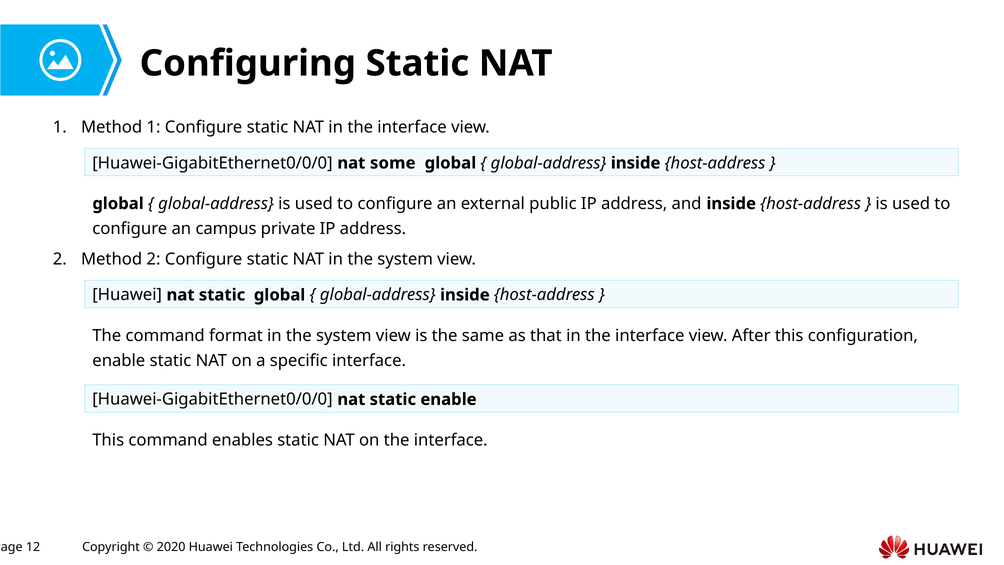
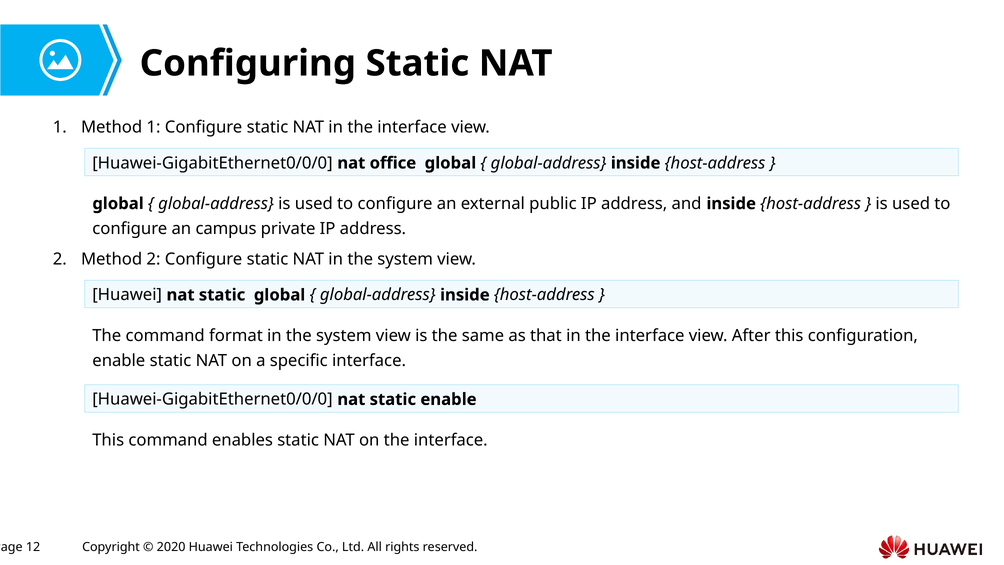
some: some -> office (393, 163)
